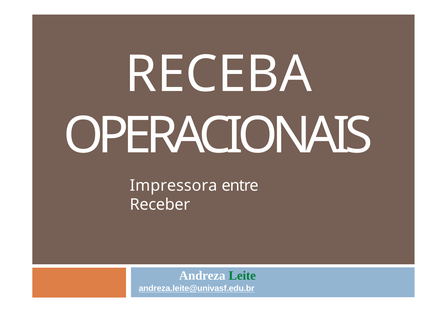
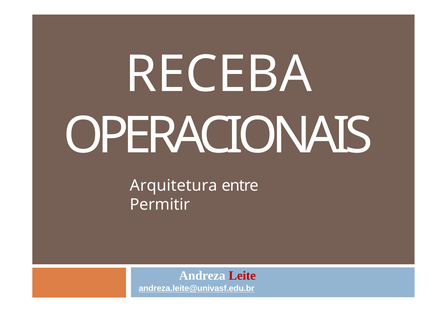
Impressora: Impressora -> Arquitetura (173, 186)
Receber: Receber -> Permitir (160, 205)
Leite colour: green -> red (242, 276)
